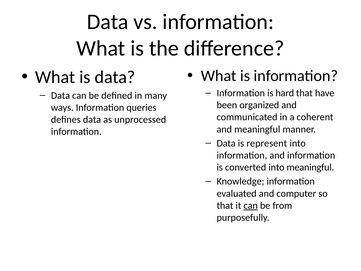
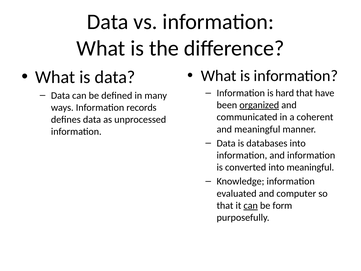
organized underline: none -> present (259, 105)
queries: queries -> records (141, 107)
represent: represent -> databases (267, 143)
from: from -> form (282, 205)
